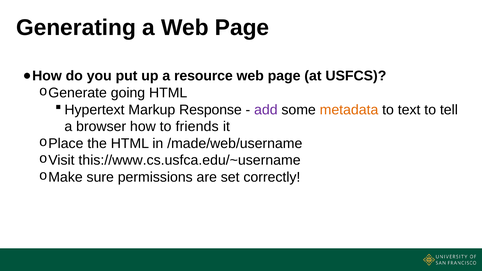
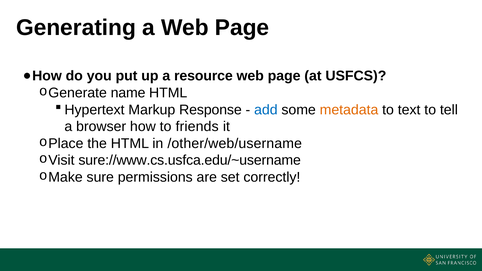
going: going -> name (128, 93)
add colour: purple -> blue (266, 110)
/made/web/username: /made/web/username -> /other/web/username (235, 144)
this://www.cs.usfca.edu/~username: this://www.cs.usfca.edu/~username -> sure://www.cs.usfca.edu/~username (190, 160)
